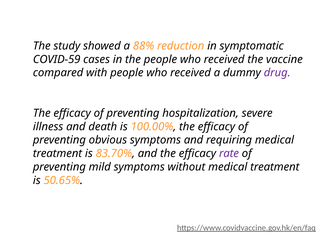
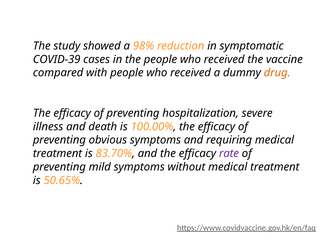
88%: 88% -> 98% (144, 46)
COVID-59: COVID-59 -> COVID-39 (57, 59)
drug colour: purple -> orange (277, 73)
